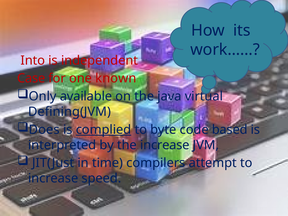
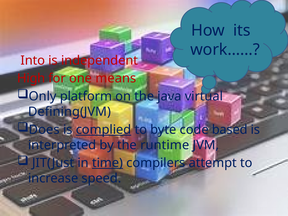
Case: Case -> High (31, 78)
known: known -> means (116, 78)
available: available -> platform (86, 96)
the increase: increase -> runtime (165, 145)
time underline: none -> present (108, 163)
